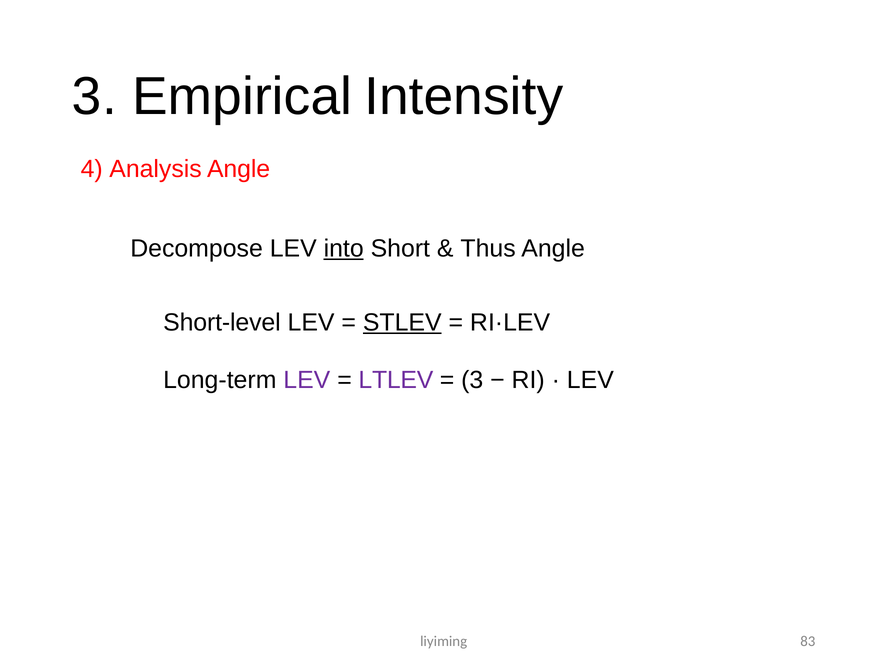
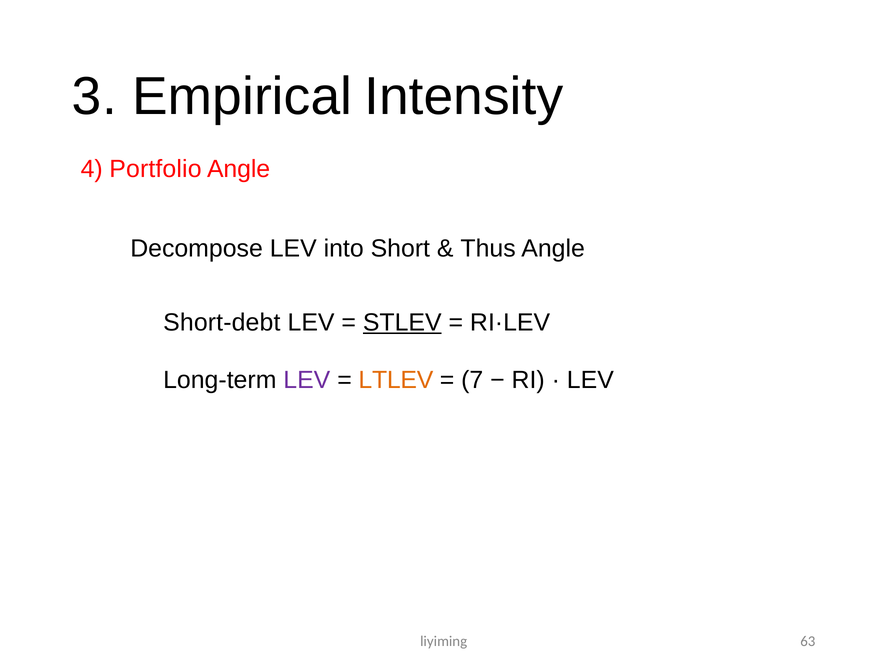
Analysis: Analysis -> Portfolio (155, 169)
into underline: present -> none (344, 249)
Short-level: Short-level -> Short-debt (222, 322)
LTLEV colour: purple -> orange (396, 380)
3: 3 -> 7 (472, 380)
83: 83 -> 63 (808, 641)
